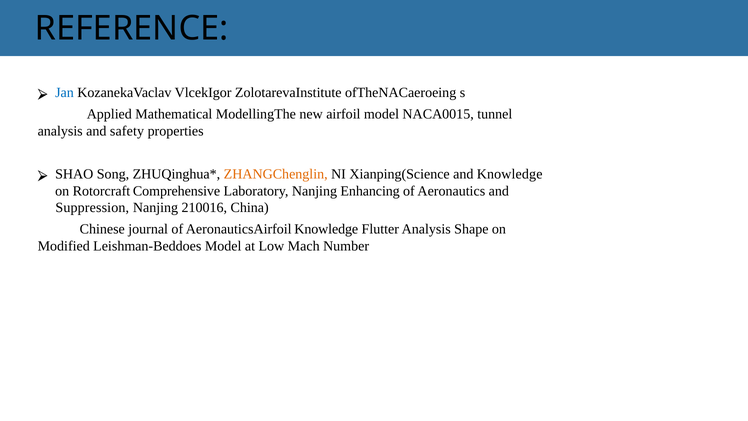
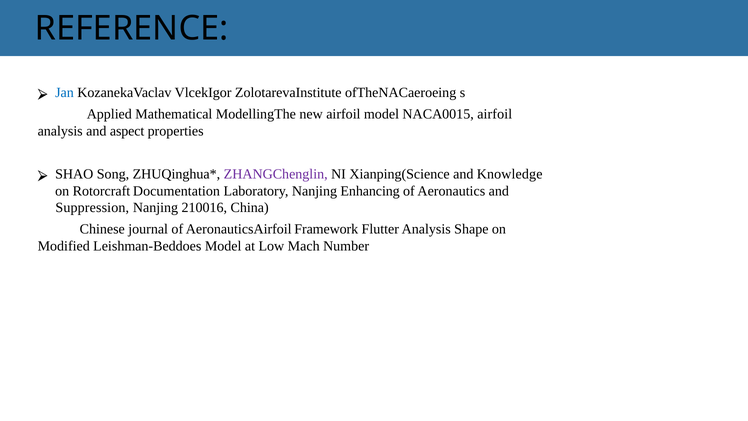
NACA0015 tunnel: tunnel -> airfoil (495, 114)
safety: safety -> aspect (127, 131)
ZHANGChenglin colour: orange -> purple (276, 174)
Comprehensive: Comprehensive -> Documentation (176, 191)
AeronauticsAirfoil Knowledge: Knowledge -> Framework (326, 229)
